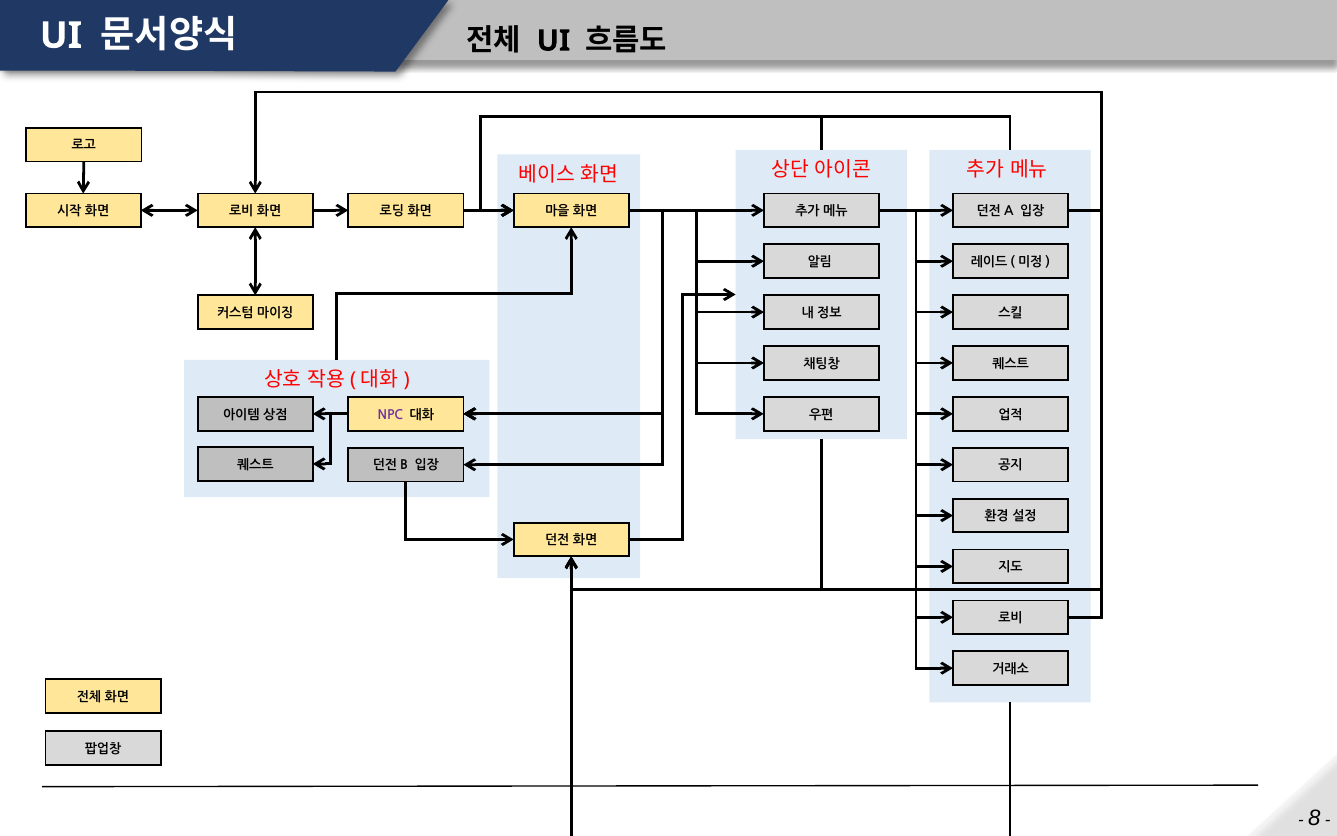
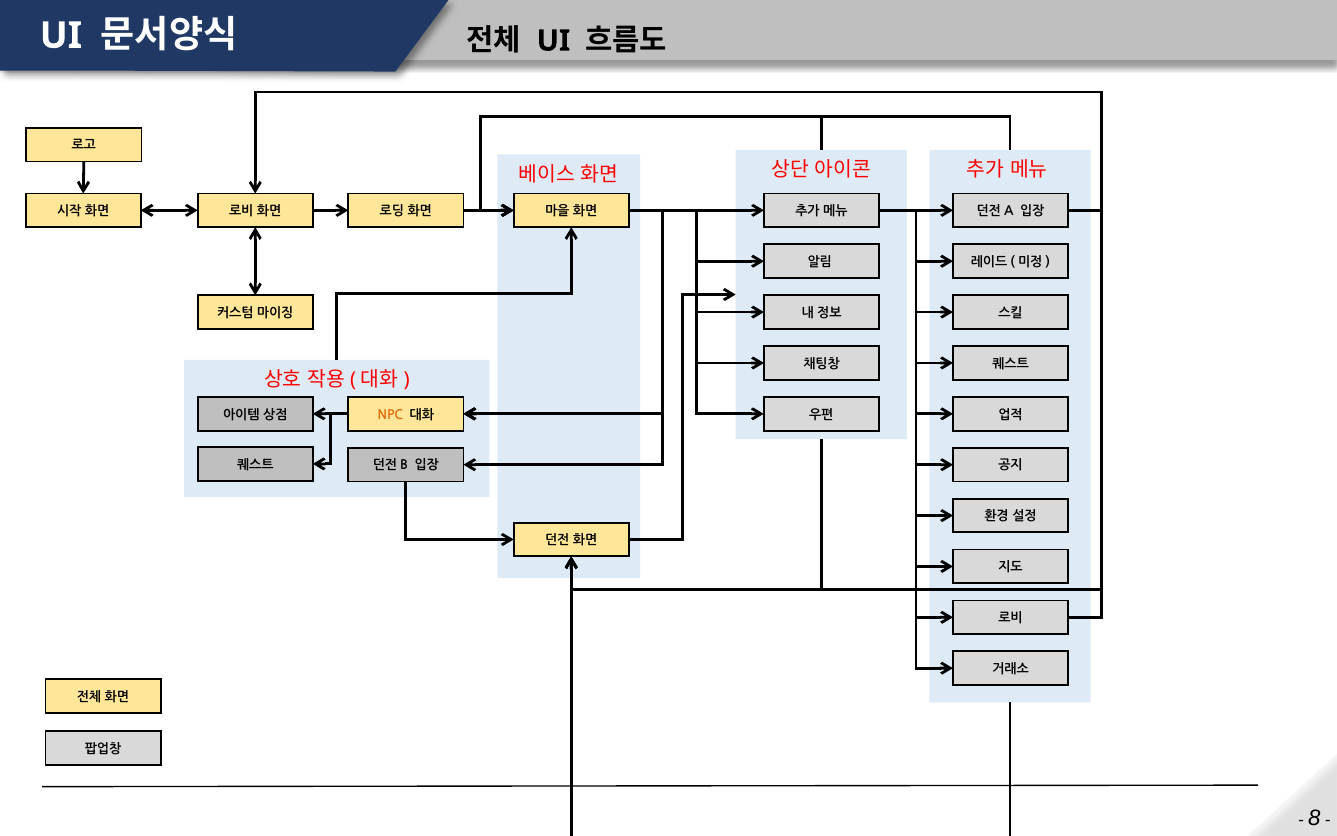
NPC colour: purple -> orange (390, 415)
